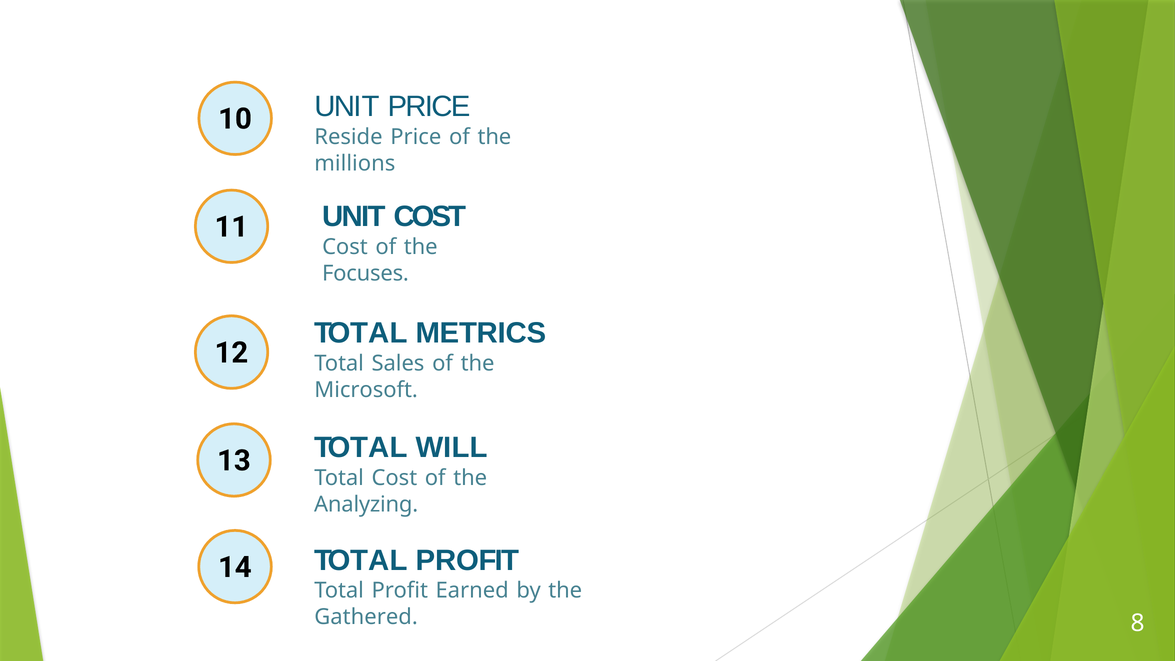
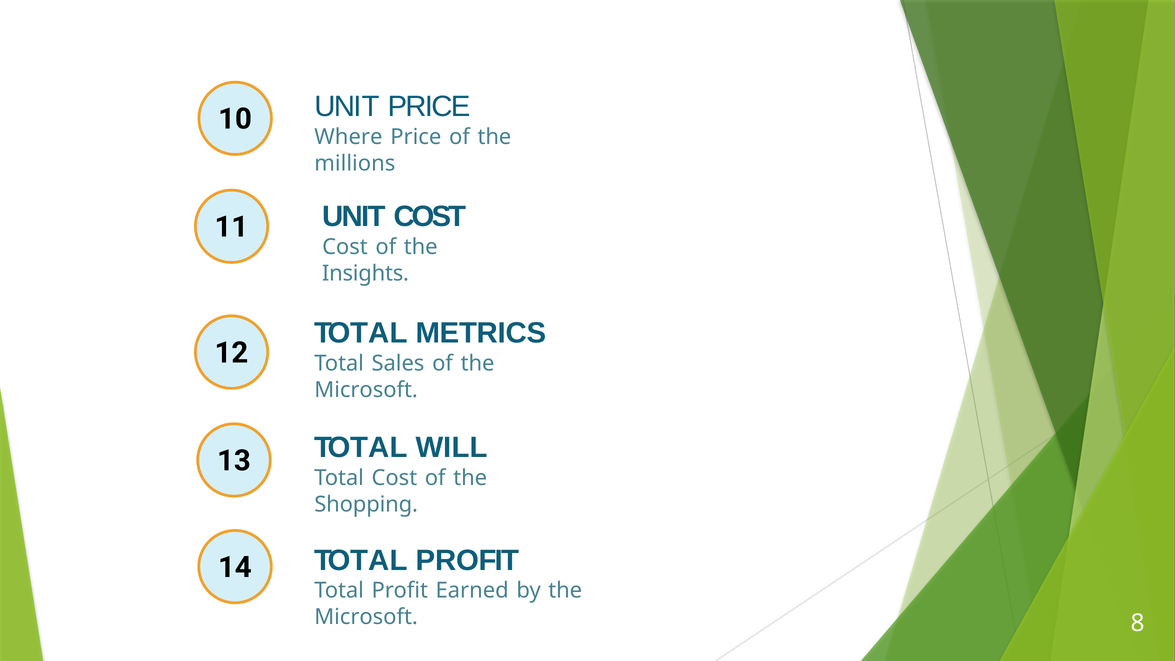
Reside: Reside -> Where (348, 137)
Focuses: Focuses -> Insights (365, 273)
Analyzing: Analyzing -> Shopping (366, 505)
Gathered: Gathered -> Microsoft (366, 617)
